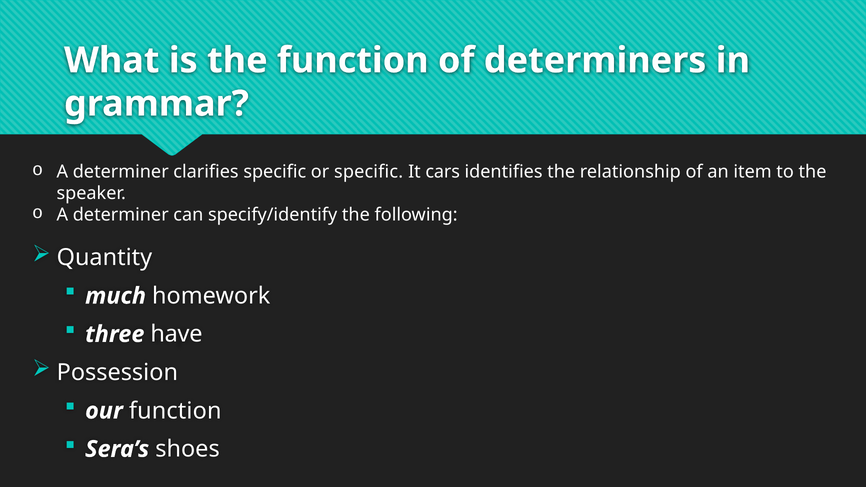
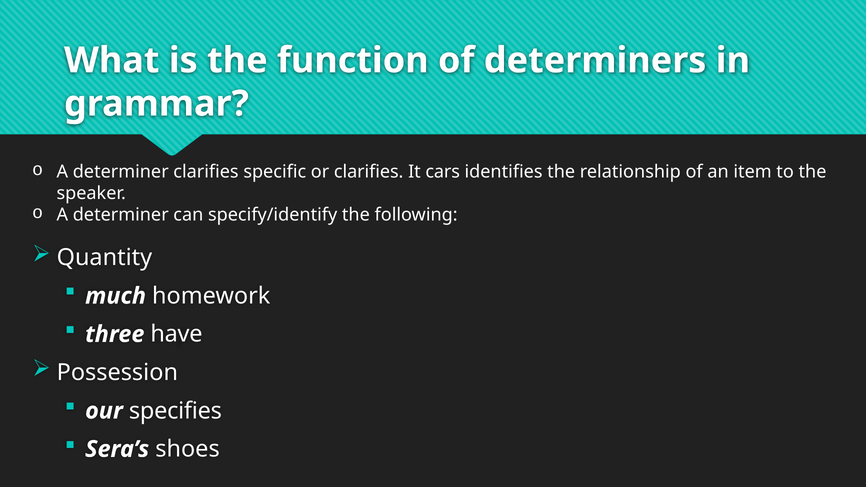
or specific: specific -> clarifies (369, 172)
our function: function -> specifies (175, 411)
